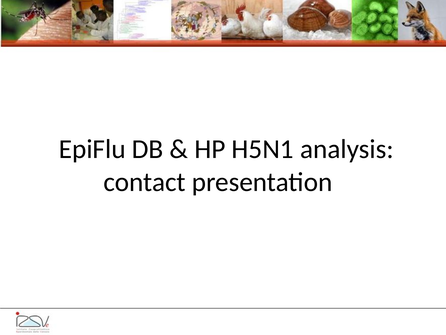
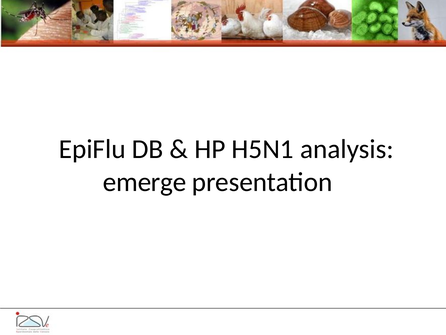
contact: contact -> emerge (145, 182)
